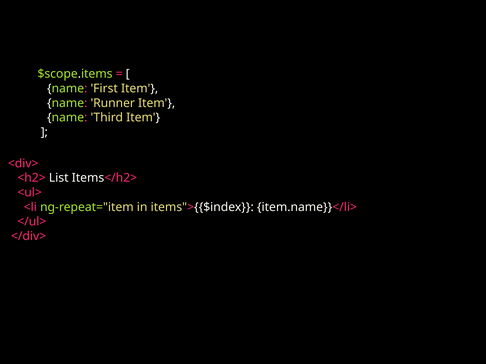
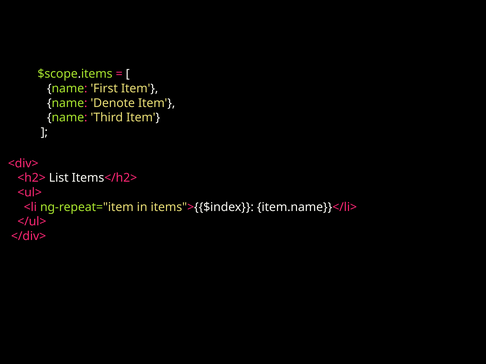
Runner: Runner -> Denote (113, 103)
